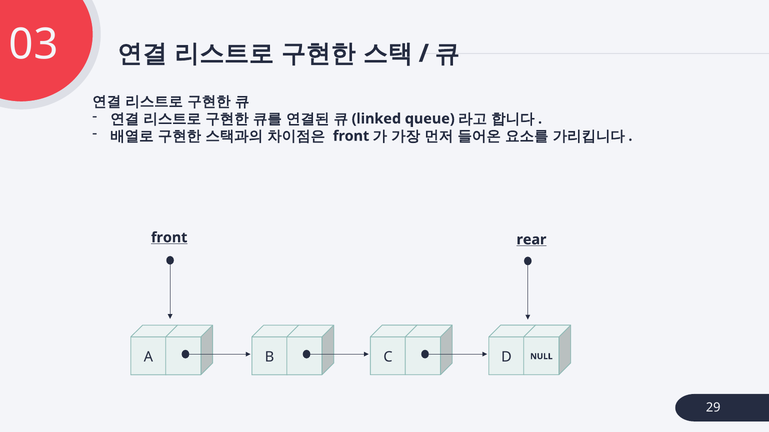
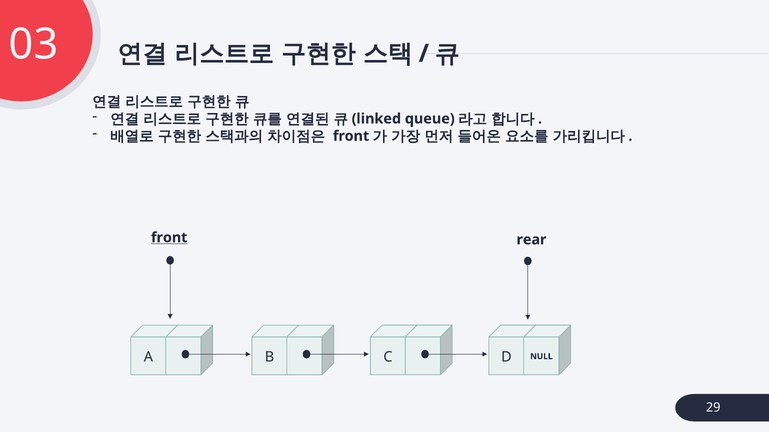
rear underline: present -> none (531, 240)
